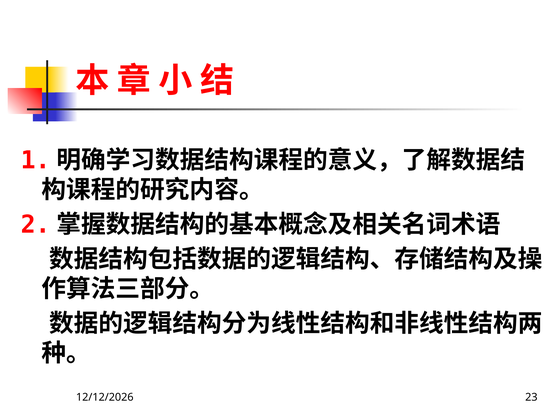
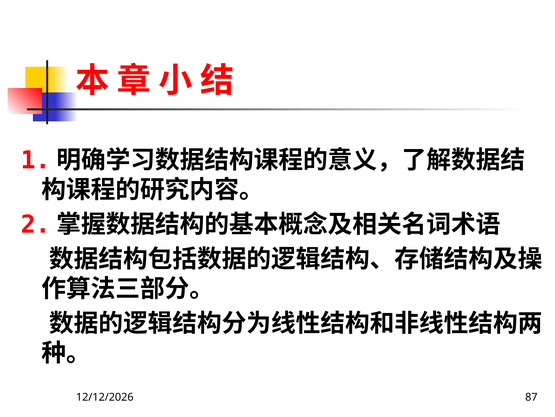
23: 23 -> 87 (531, 396)
